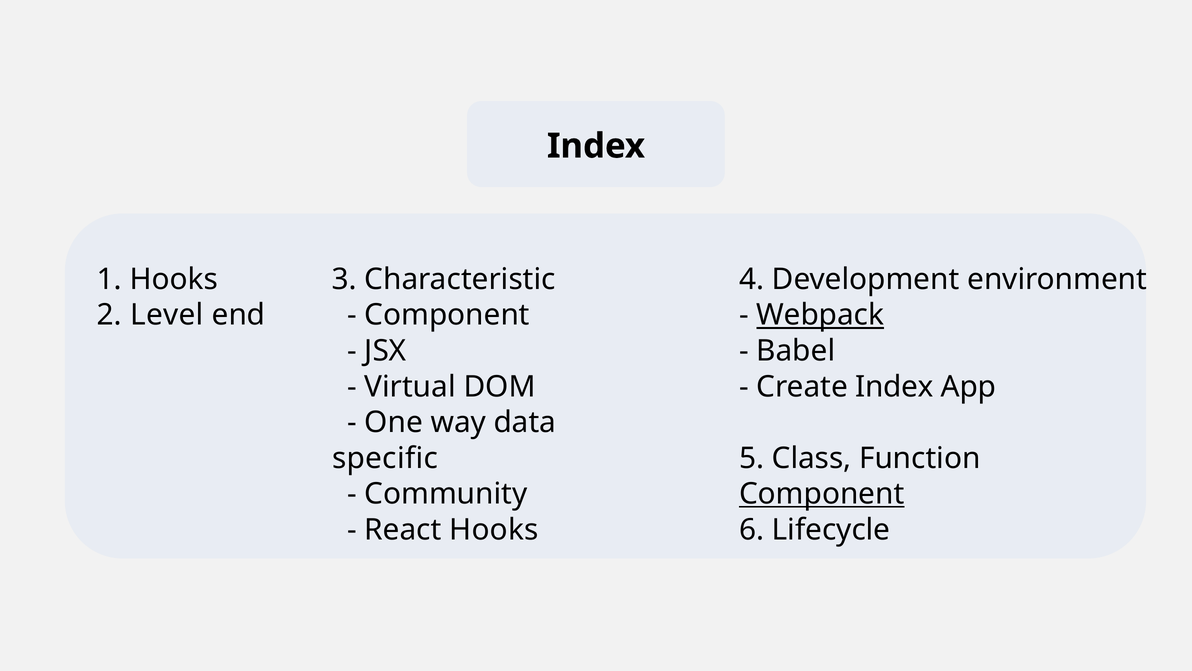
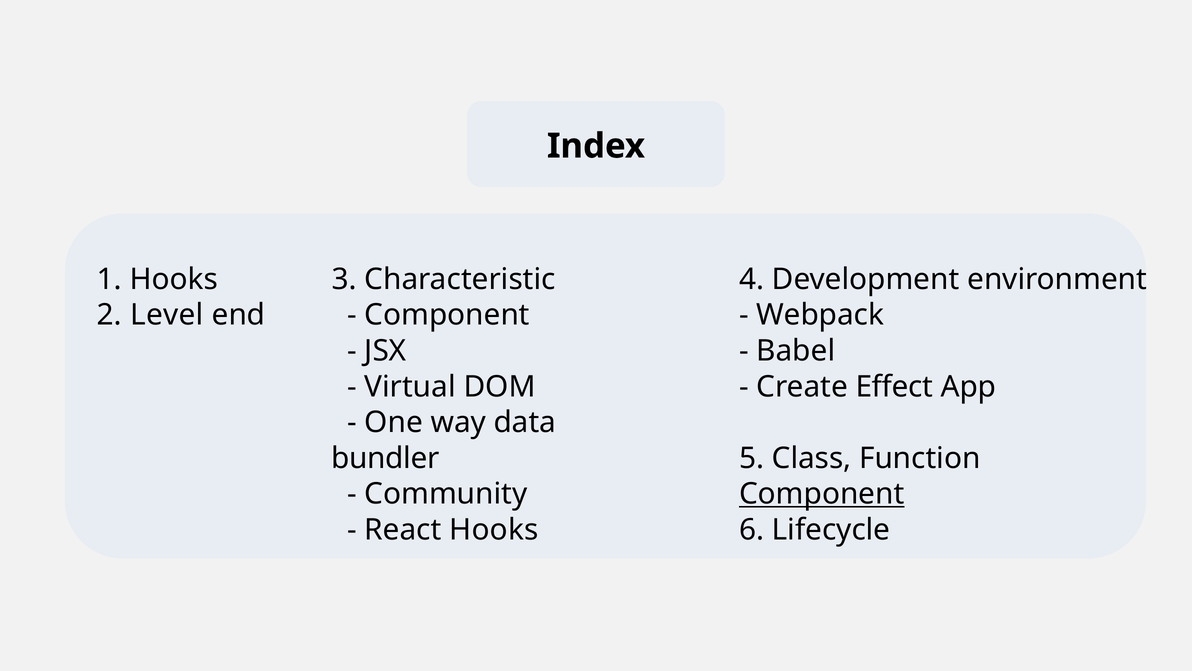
Webpack underline: present -> none (820, 315)
Create Index: Index -> Effect (894, 386)
specific: specific -> bundler (385, 458)
